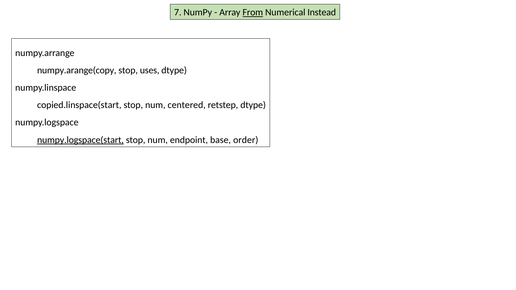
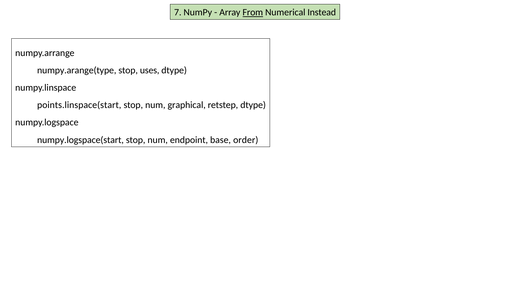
numpy.arange(copy: numpy.arange(copy -> numpy.arange(type (77, 70)
copied.linspace(start: copied.linspace(start -> points.linspace(start (79, 105)
centered: centered -> graphical (187, 105)
numpy.logspace(start underline: present -> none (80, 140)
